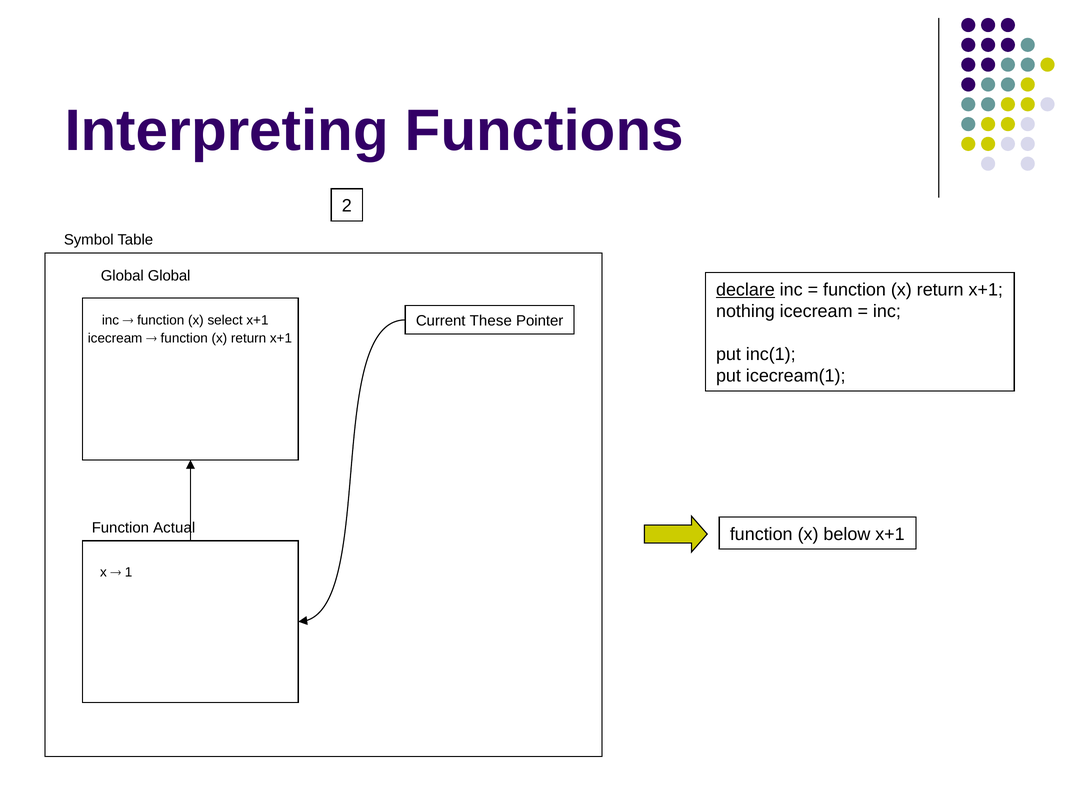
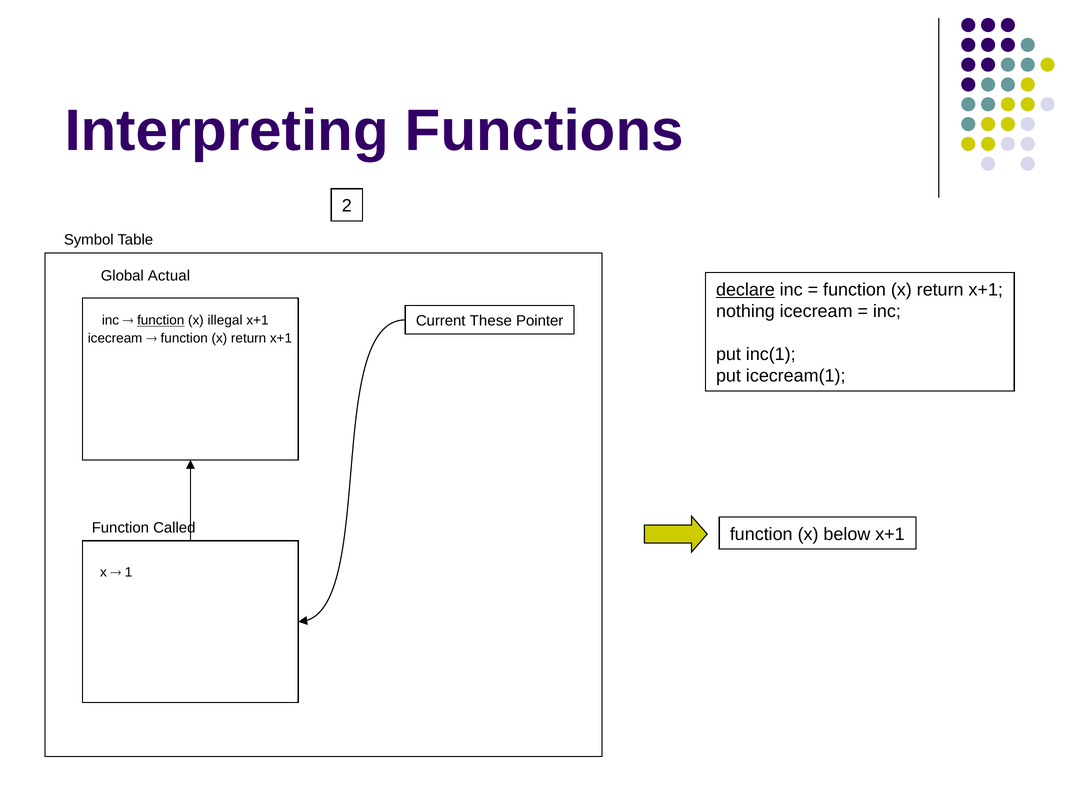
Global Global: Global -> Actual (169, 276)
function underline: none -> present (161, 320)
select: select -> illegal (225, 320)
Actual: Actual -> Called (174, 527)
